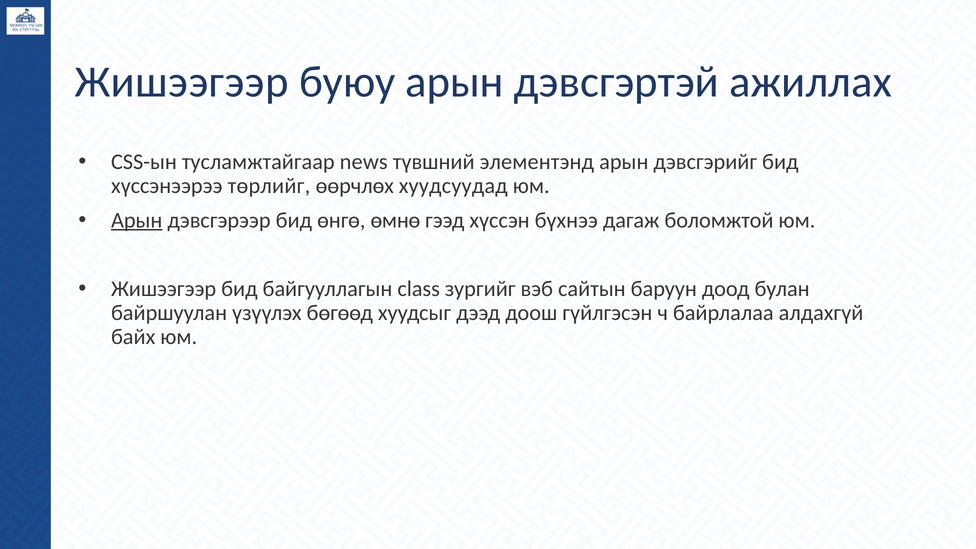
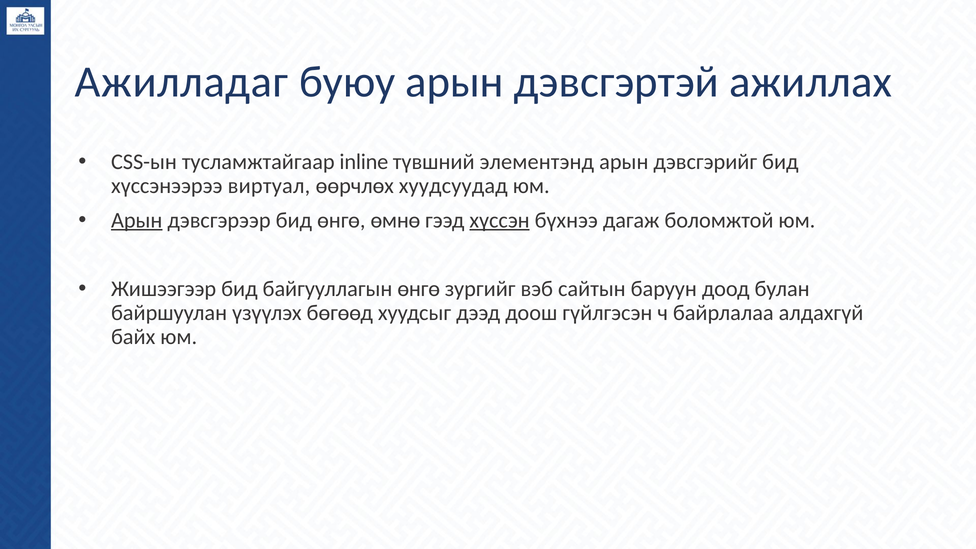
Жишээгээр: Жишээгээр -> Ажилладаг (182, 82)
news: news -> inline (364, 162)
төрлийг: төрлийг -> виртуал (269, 186)
хүссэн underline: none -> present (500, 220)
байгууллагын class: class -> өнгө (419, 289)
